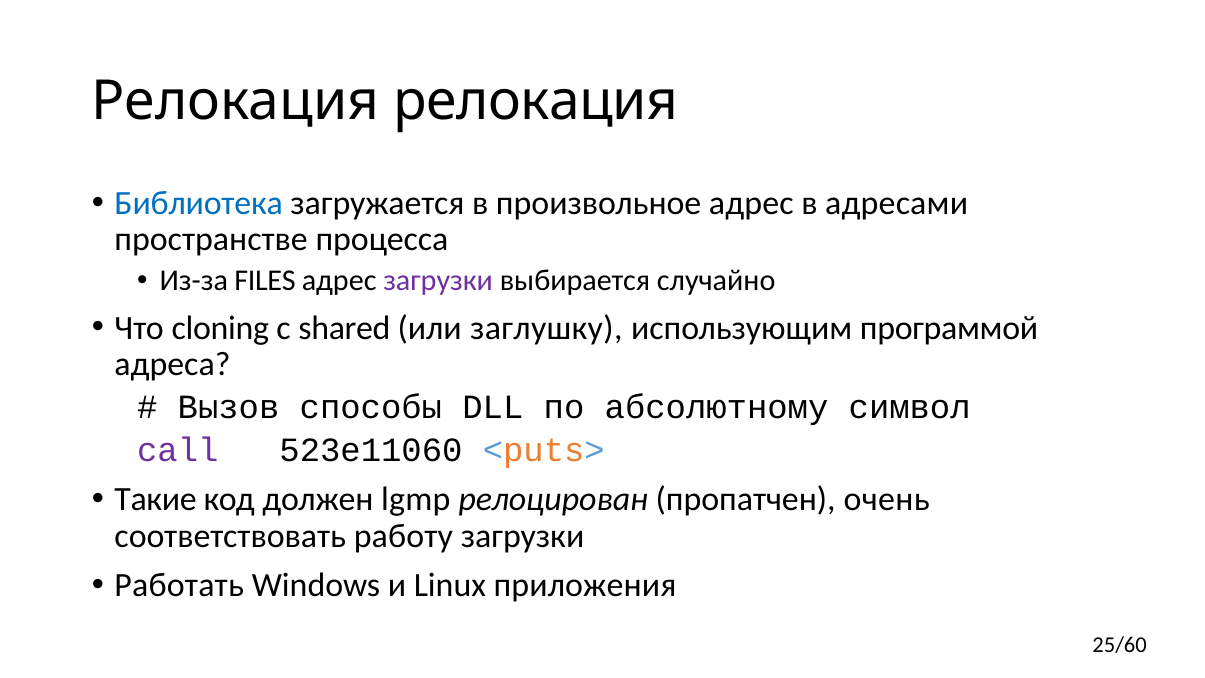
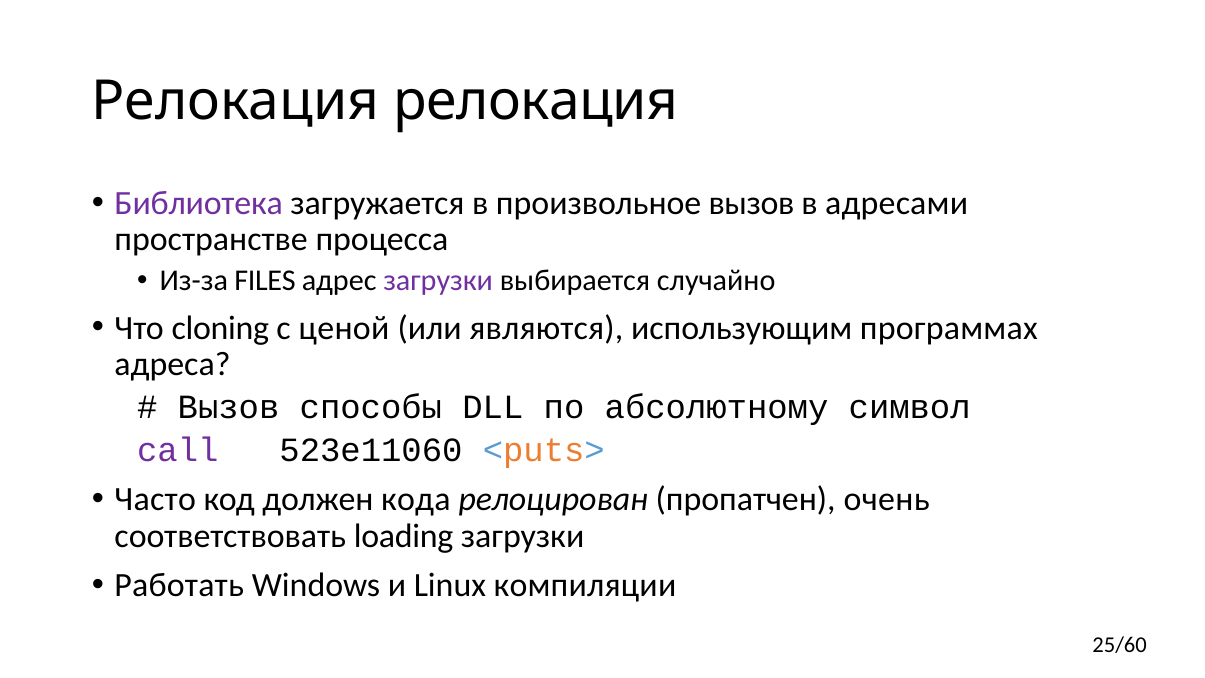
Библиотека colour: blue -> purple (199, 203)
произвольное адрес: адрес -> вызов (752, 203)
shared: shared -> ценой (344, 328)
заглушку: заглушку -> являются (546, 328)
программой: программой -> программах (949, 328)
Такие: Такие -> Часто (155, 499)
lgmp: lgmp -> кода (416, 499)
работу: работу -> loading (404, 536)
приложения: приложения -> компиляции (585, 585)
